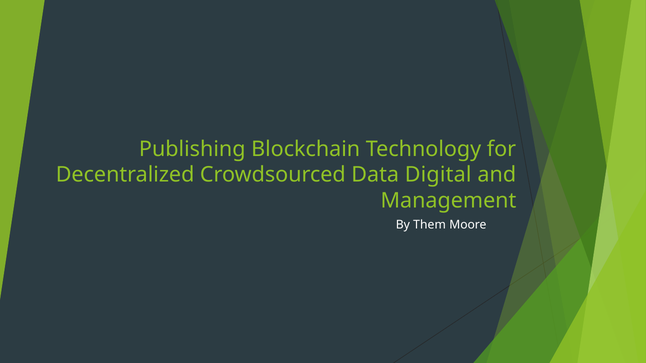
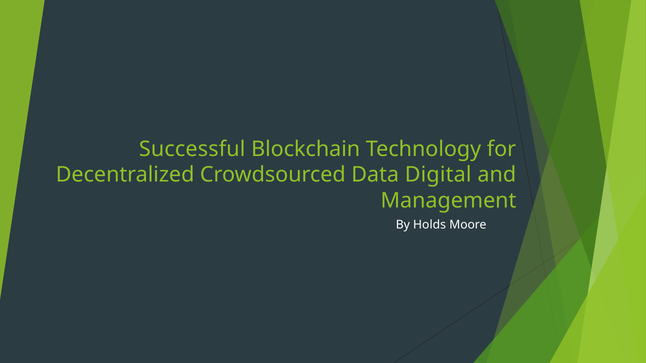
Publishing: Publishing -> Successful (192, 149)
Them: Them -> Holds (430, 225)
